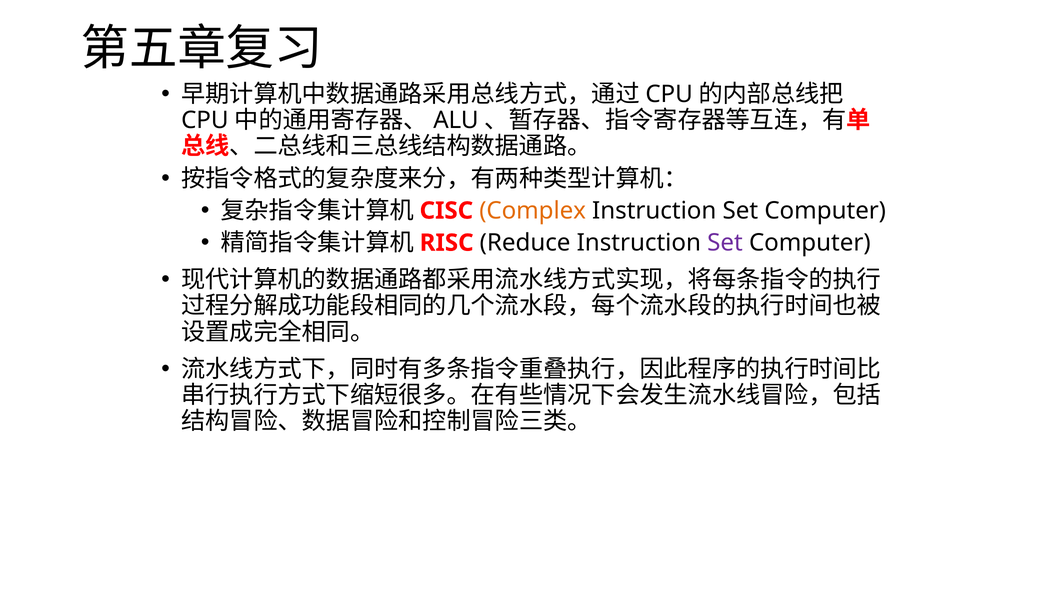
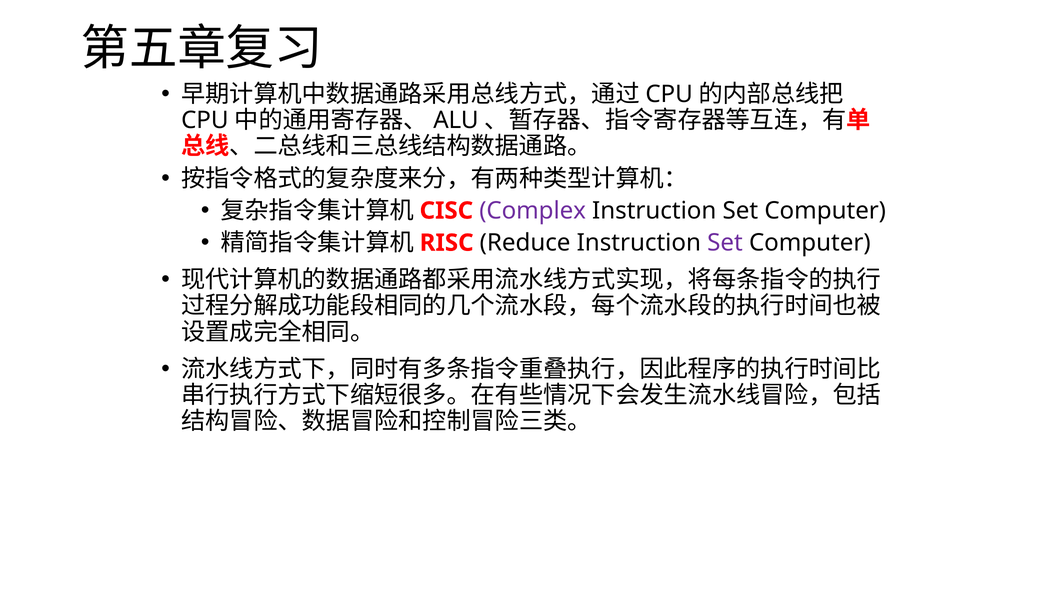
Complex colour: orange -> purple (533, 211)
